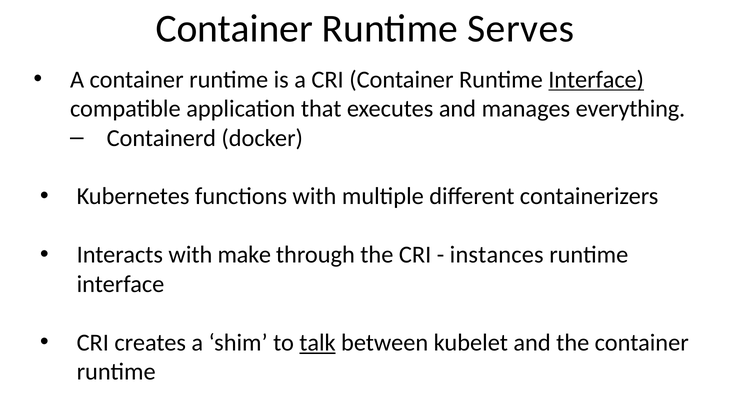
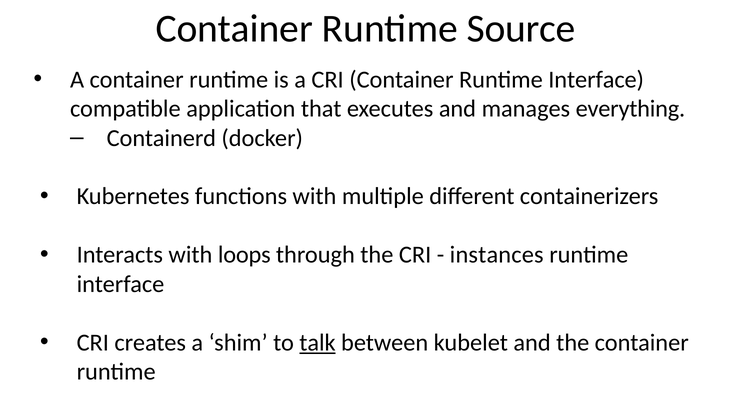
Serves: Serves -> Source (521, 29)
Interface underline: present -> none (596, 80)
make: make -> loops (244, 255)
